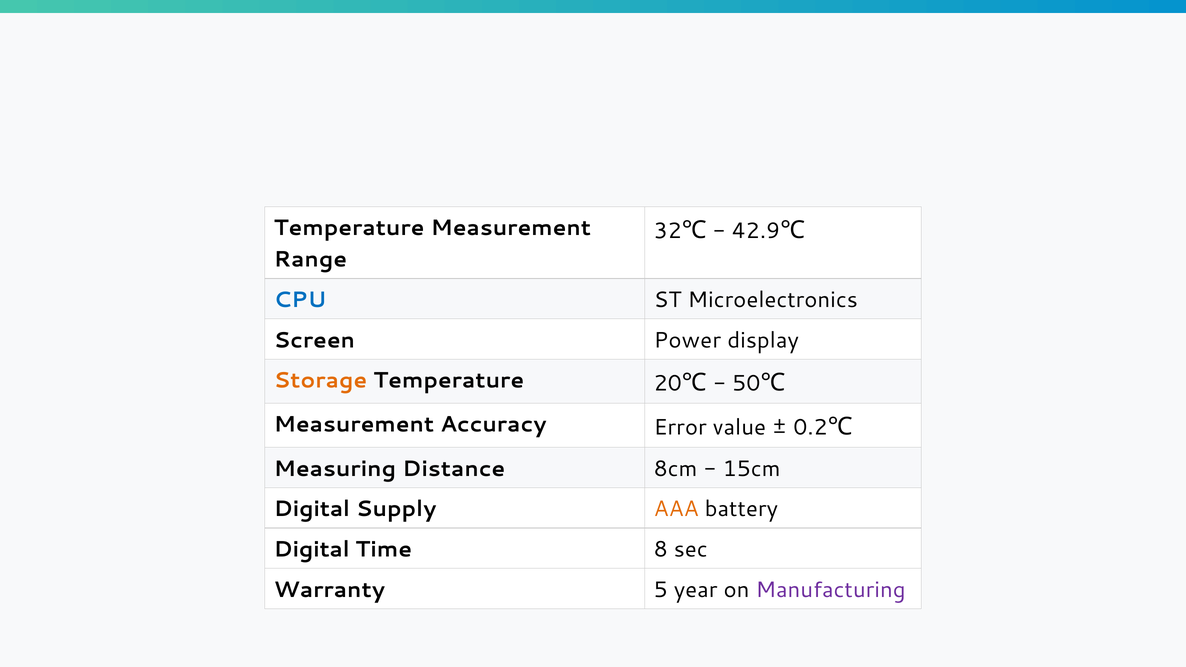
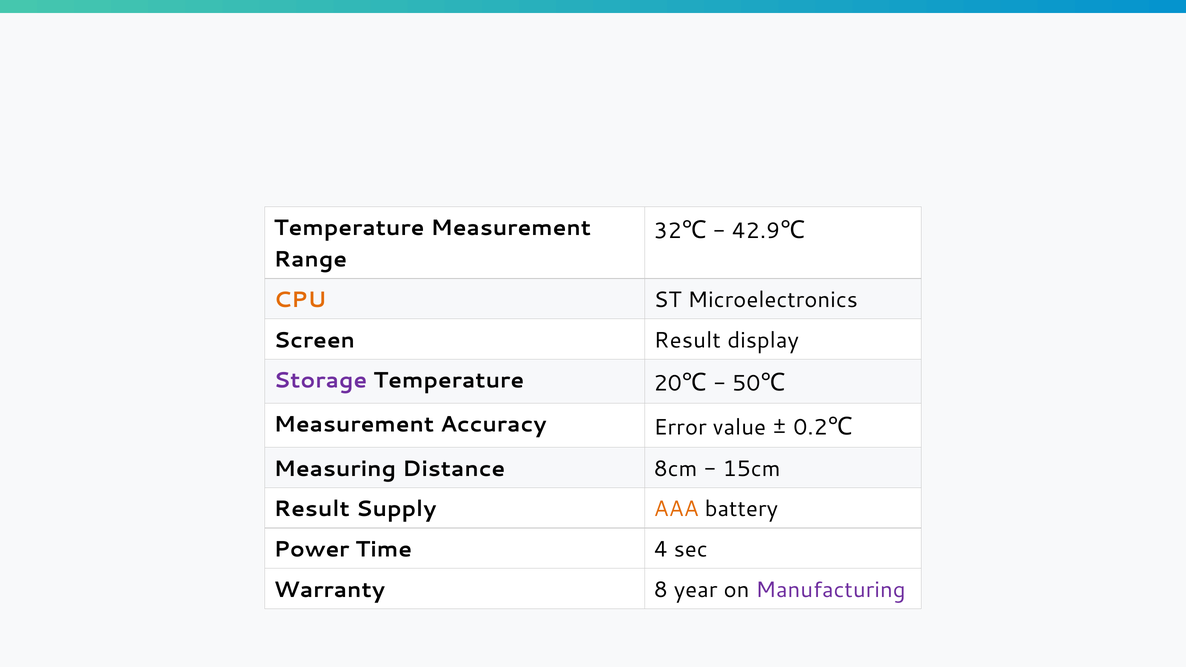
CPU colour: blue -> orange (300, 300)
Screen Power: Power -> Result (687, 340)
Storage colour: orange -> purple (320, 381)
Digital: Digital -> Result (312, 509)
Digital: Digital -> Power (312, 550)
8: 8 -> 4 (661, 550)
5: 5 -> 8 (661, 590)
